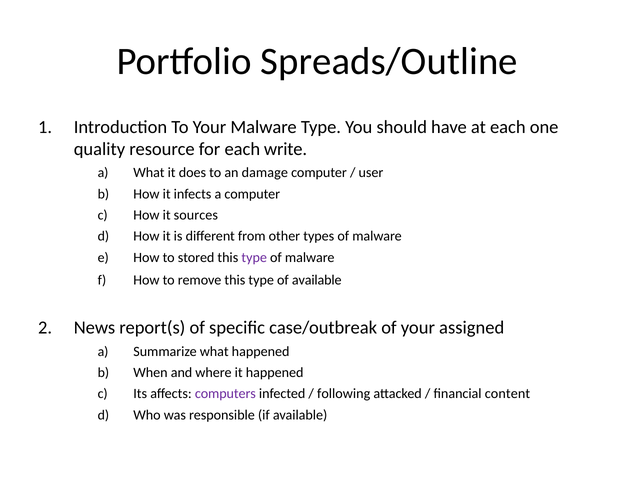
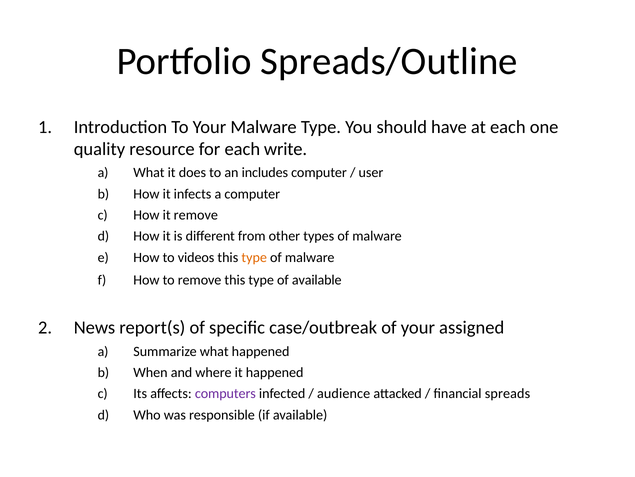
damage: damage -> includes (265, 172)
it sources: sources -> remove (196, 215)
stored: stored -> videos (196, 257)
type colour: purple -> orange (254, 257)
following: following -> audience (344, 393)
content: content -> spreads (507, 393)
